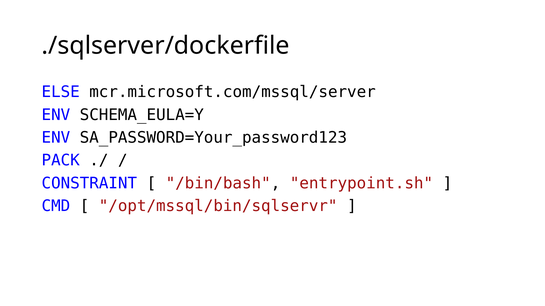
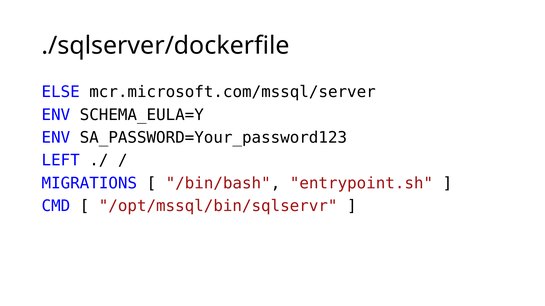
PACK: PACK -> LEFT (61, 161)
CONSTRAINT: CONSTRAINT -> MIGRATIONS (89, 184)
